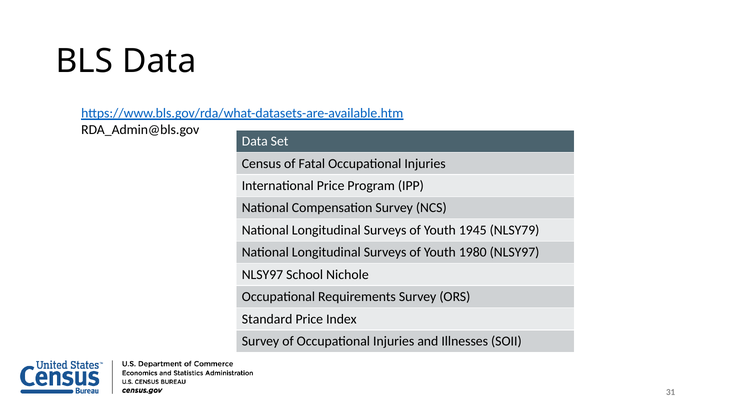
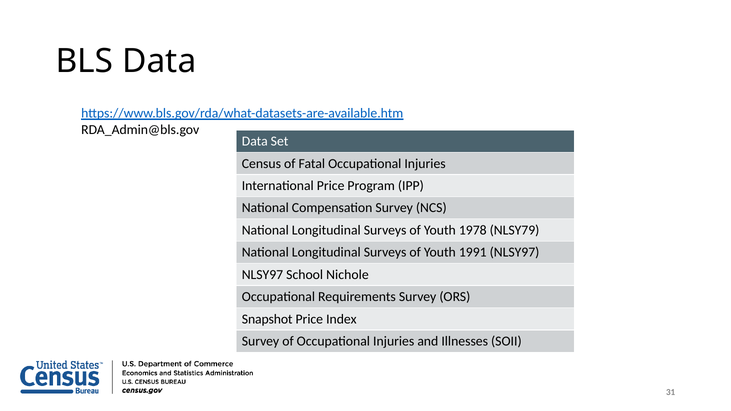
1945: 1945 -> 1978 (473, 230)
1980: 1980 -> 1991 (473, 253)
Standard: Standard -> Snapshot (267, 319)
